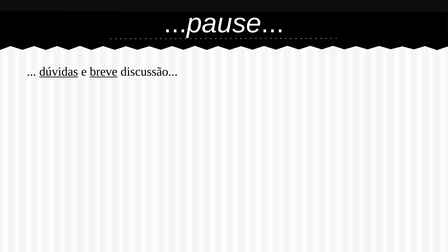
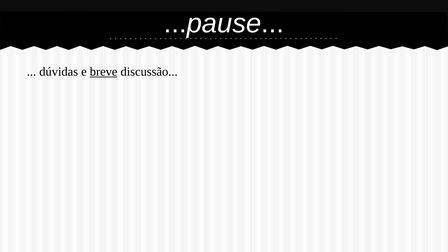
dúvidas underline: present -> none (59, 72)
